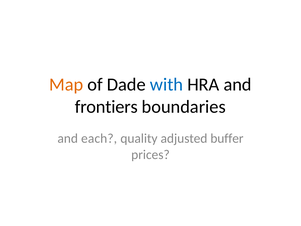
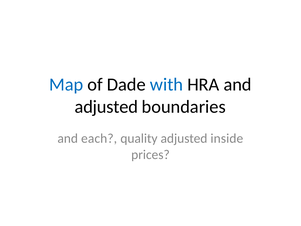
Map colour: orange -> blue (66, 85)
frontiers: frontiers -> adjusted (106, 107)
buffer: buffer -> inside (227, 138)
